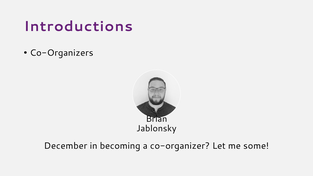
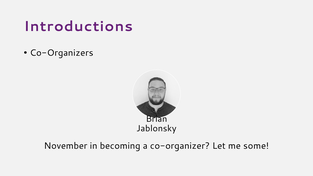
December: December -> November (66, 146)
